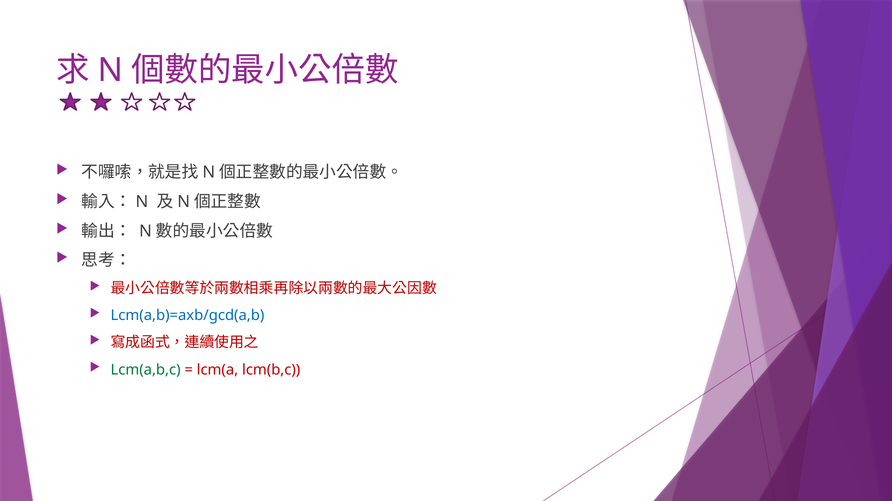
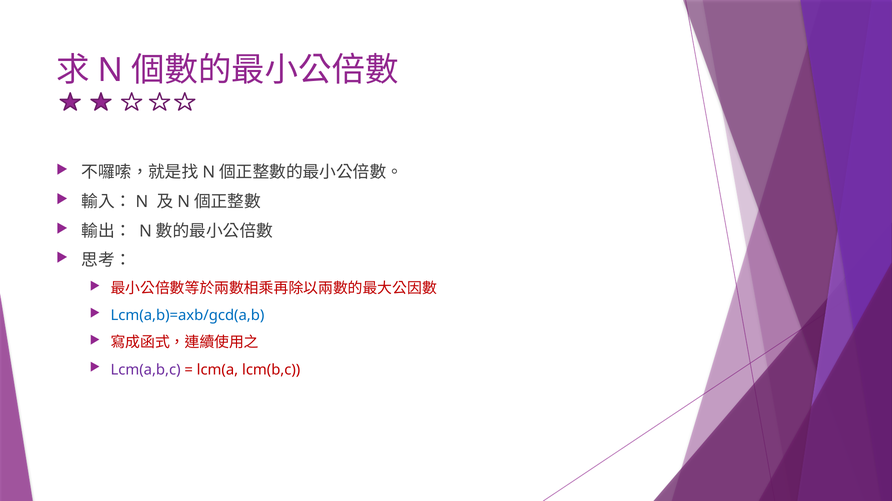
Lcm(a,b,c colour: green -> purple (146, 370)
